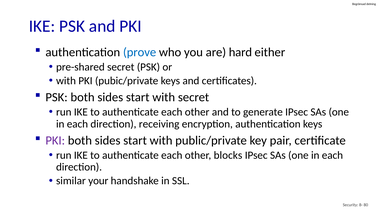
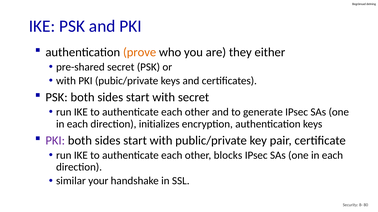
prove colour: blue -> orange (140, 52)
hard: hard -> they (240, 52)
receiving: receiving -> initializes (159, 124)
